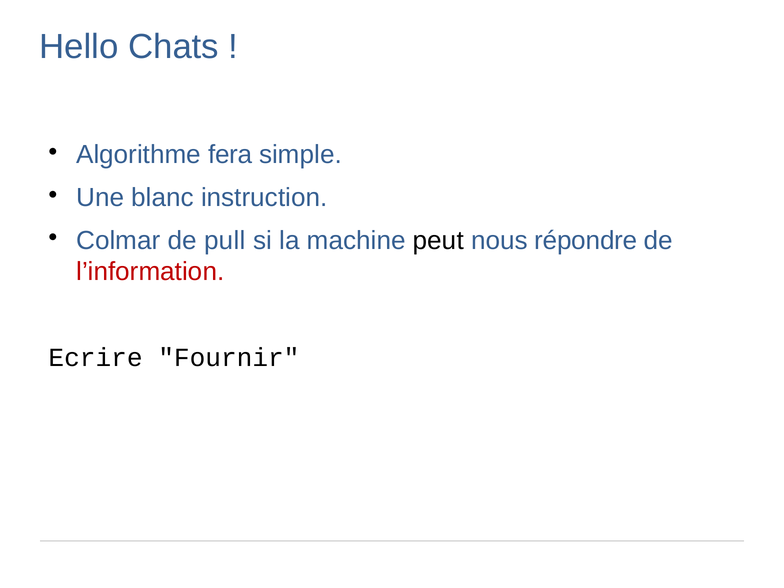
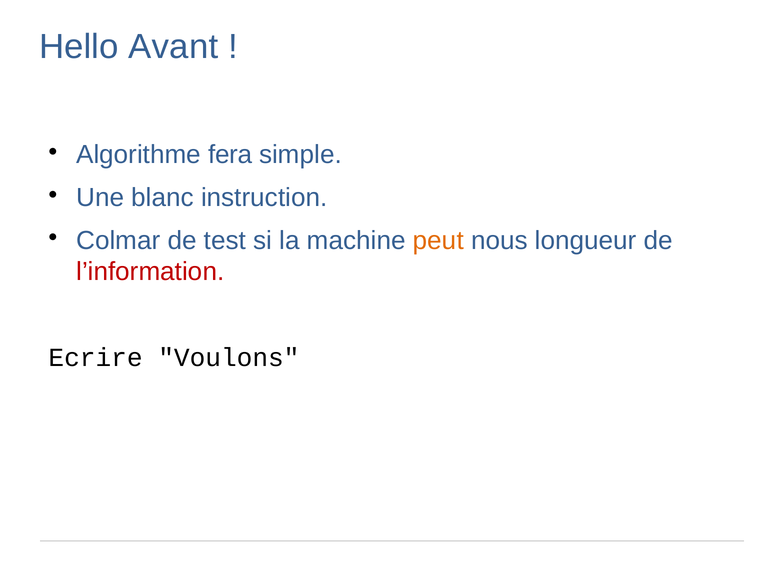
Chats: Chats -> Avant (173, 47)
pull: pull -> test (225, 240)
peut colour: black -> orange (438, 240)
répondre: répondre -> longueur (586, 240)
Fournir: Fournir -> Voulons (229, 358)
